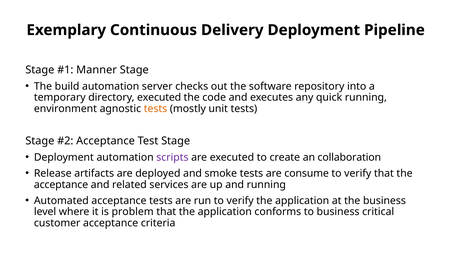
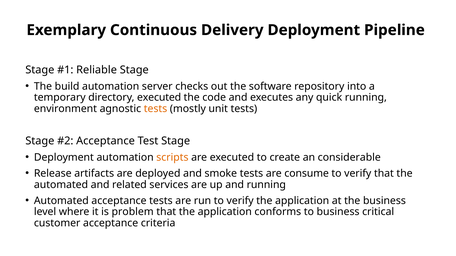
Manner: Manner -> Reliable (97, 70)
scripts colour: purple -> orange (172, 158)
collaboration: collaboration -> considerable (349, 158)
acceptance: acceptance -> automated (61, 185)
